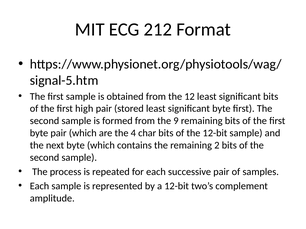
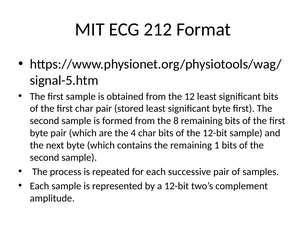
first high: high -> char (84, 109)
9: 9 -> 8 (176, 121)
2: 2 -> 1 (217, 146)
